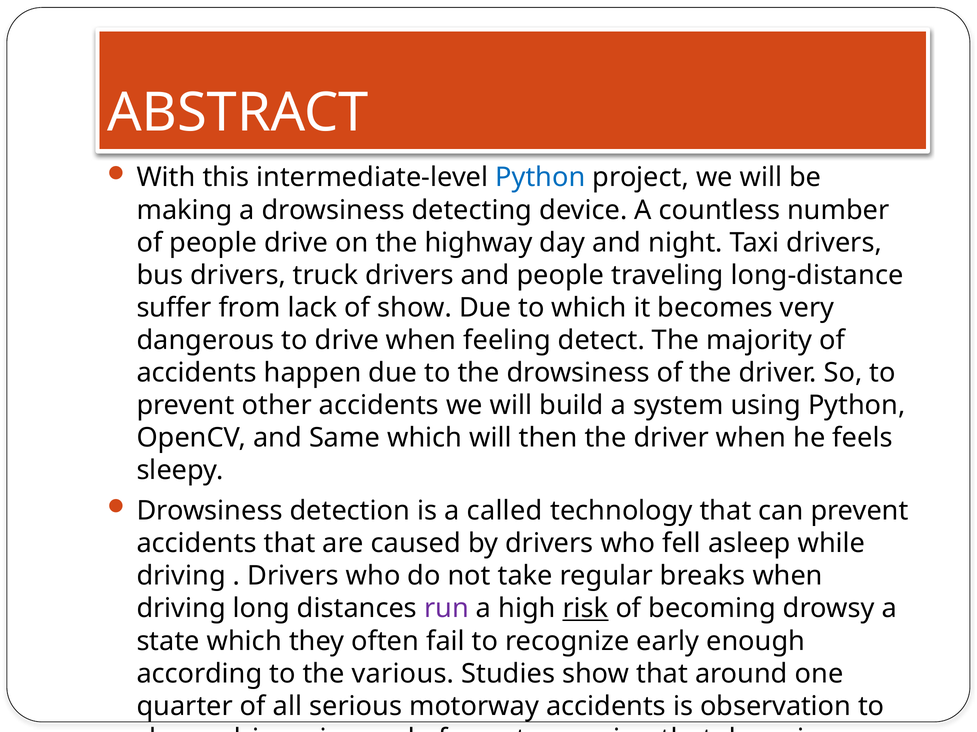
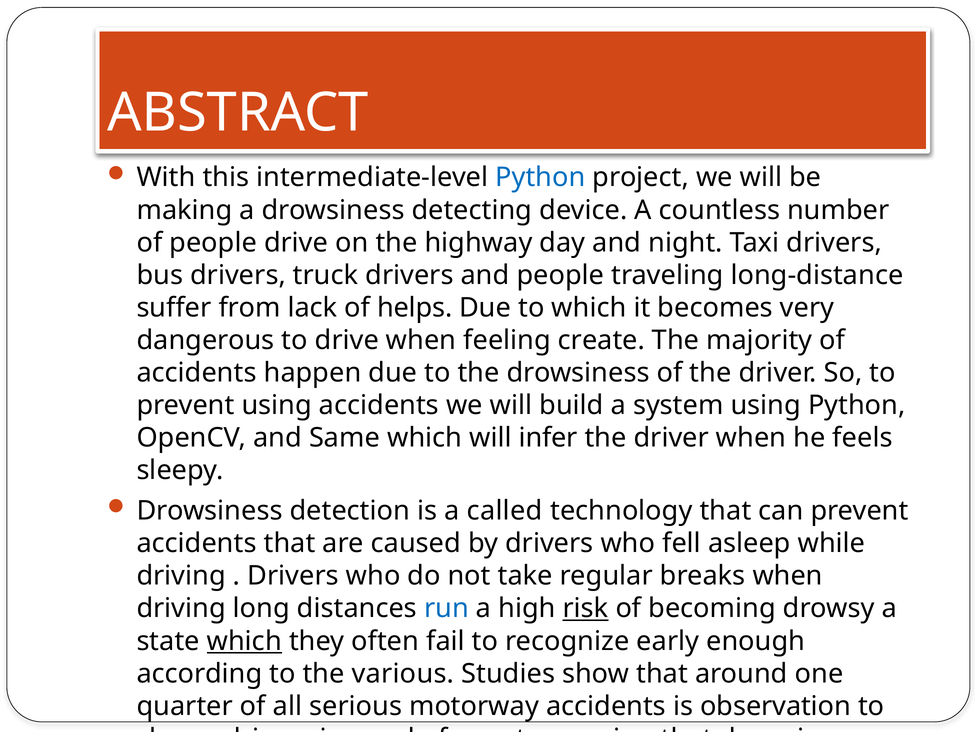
of show: show -> helps (415, 308)
detect: detect -> create (601, 341)
prevent other: other -> using (277, 406)
then: then -> infer (548, 438)
run colour: purple -> blue (446, 609)
which underline: none -> present (244, 642)
